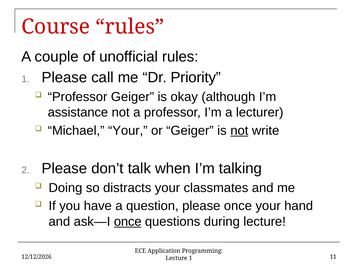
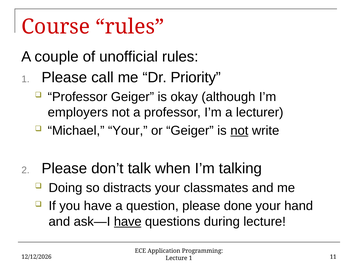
assistance: assistance -> employers (78, 112)
please once: once -> done (238, 206)
ask—I once: once -> have (128, 221)
